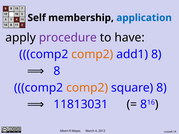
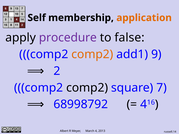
application colour: blue -> orange (144, 18)
have: have -> false (130, 38)
add1 8: 8 -> 9 (156, 54)
8: 8 -> 2 (57, 71)
comp2 colour: orange -> black (87, 88)
square 8: 8 -> 7 (162, 88)
11813031: 11813031 -> 68998792 (81, 105)
8: 8 -> 4 (144, 105)
